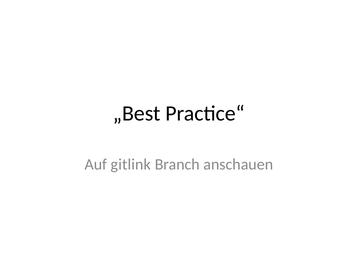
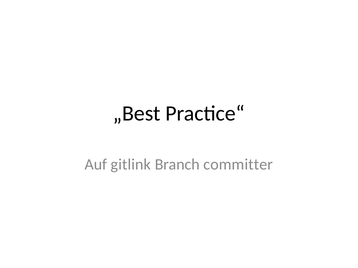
anschauen: anschauen -> committer (238, 165)
